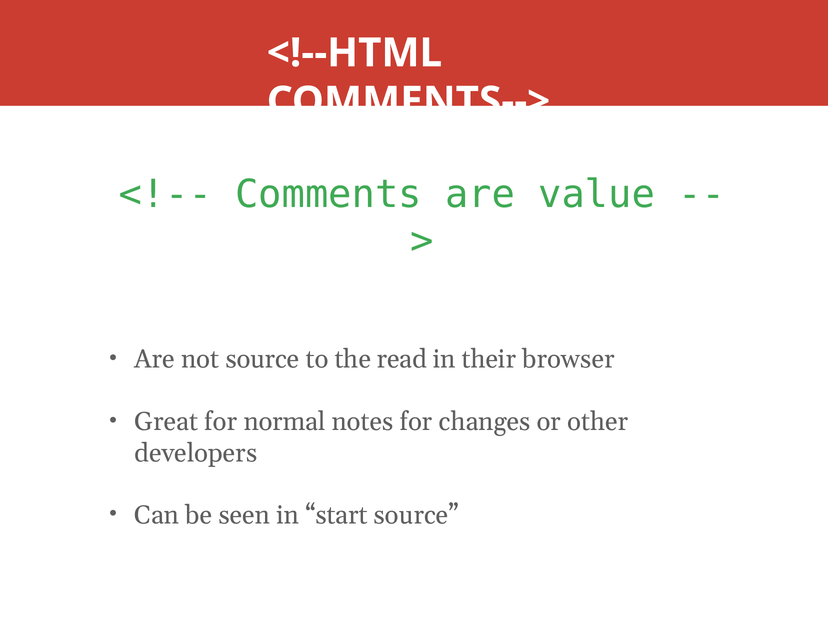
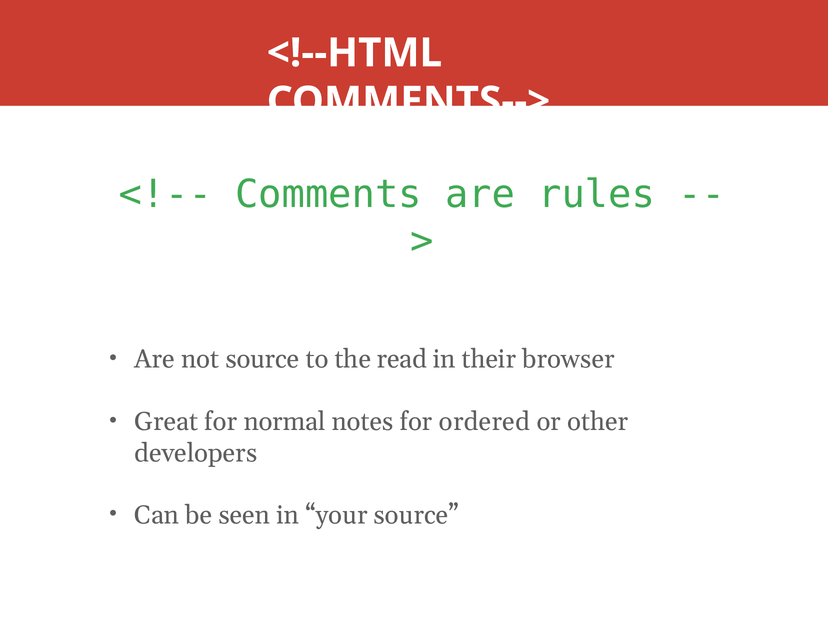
value: value -> rules (597, 195)
changes: changes -> ordered (484, 422)
start: start -> your (336, 515)
